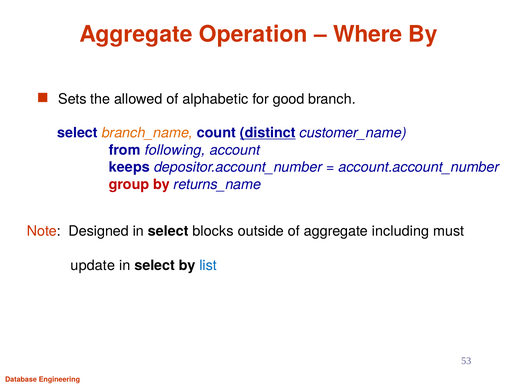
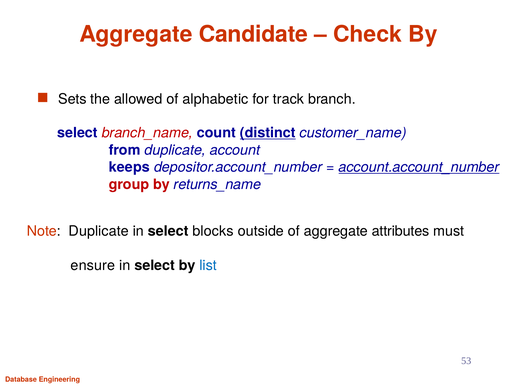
Operation: Operation -> Candidate (253, 34)
Where: Where -> Check (367, 34)
good: good -> track (289, 99)
branch_name colour: orange -> red (147, 133)
from following: following -> duplicate (175, 150)
account.account_number underline: none -> present (419, 167)
Note Designed: Designed -> Duplicate (99, 231)
including: including -> attributes (401, 231)
update: update -> ensure (93, 266)
